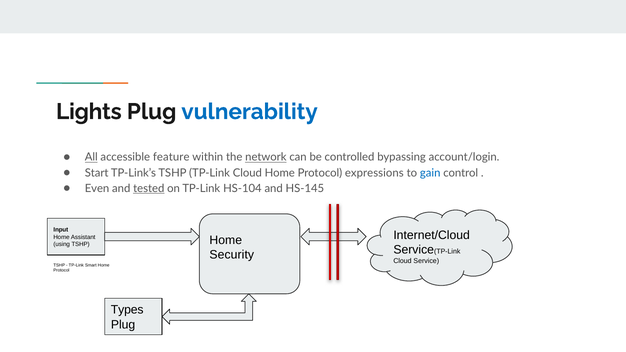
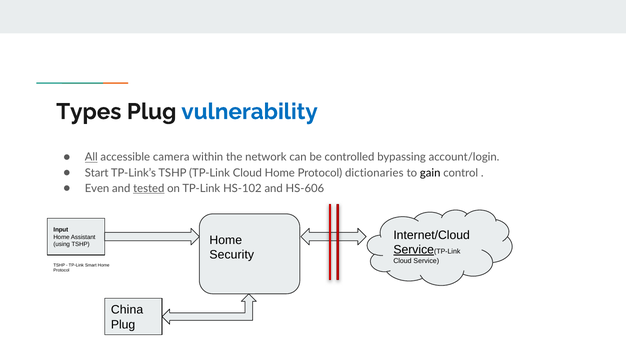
Lights: Lights -> Types (89, 112)
feature: feature -> camera (171, 157)
network underline: present -> none (266, 157)
expressions: expressions -> dictionaries (374, 173)
gain colour: blue -> black (430, 173)
HS-104: HS-104 -> HS-102 (242, 189)
HS-145: HS-145 -> HS-606 (305, 189)
Service underline: none -> present (414, 250)
Types: Types -> China (127, 310)
